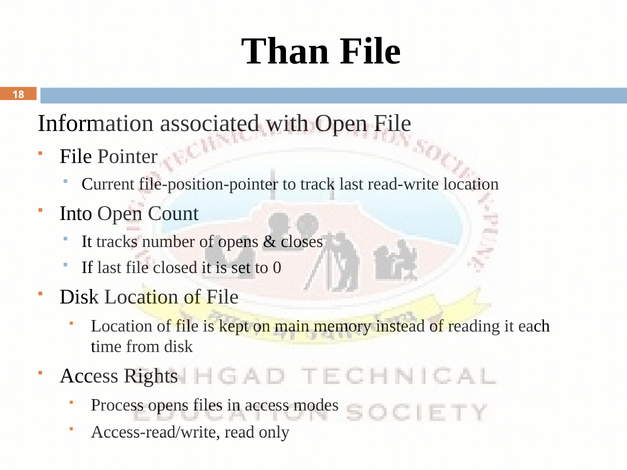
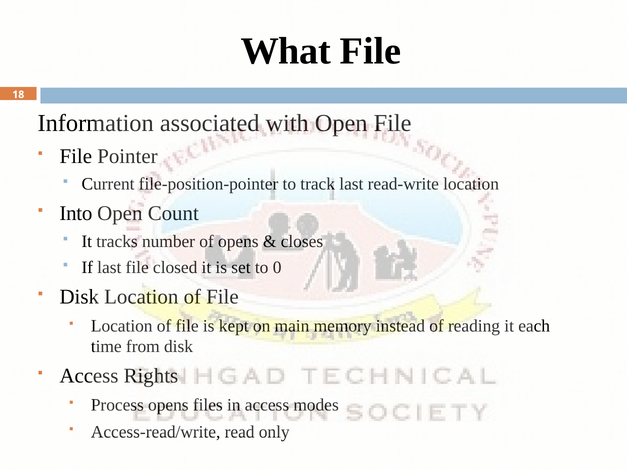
Than: Than -> What (286, 51)
